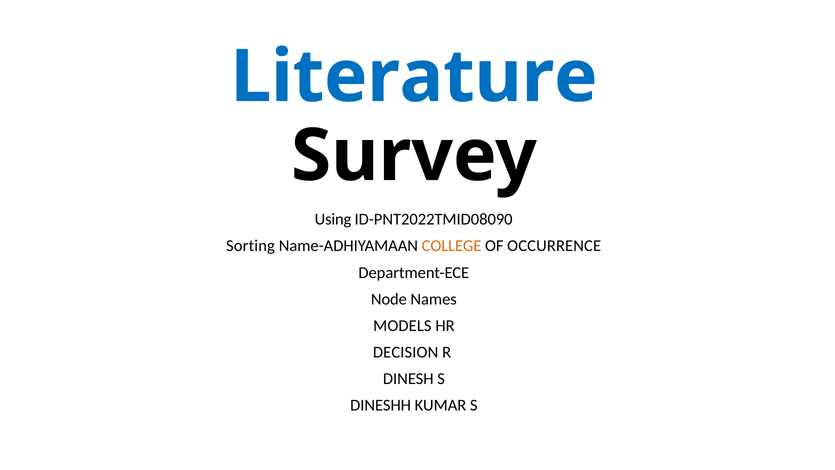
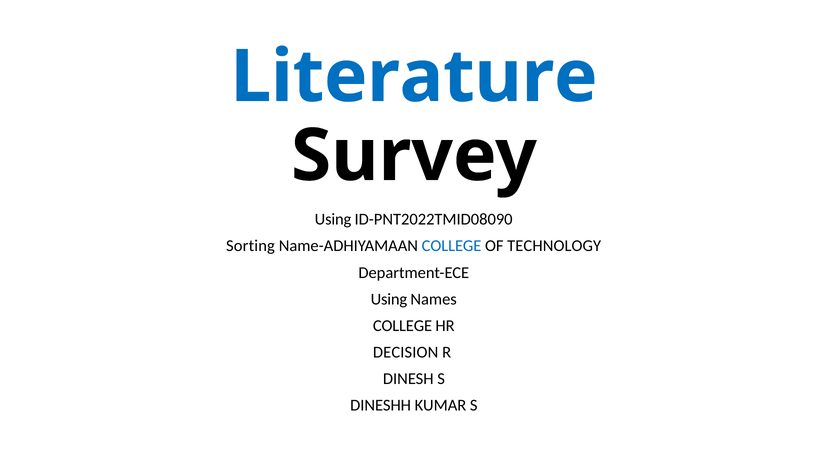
COLLEGE colour: orange -> blue (452, 246)
OCCURRENCE: OCCURRENCE -> TECHNOLOGY (554, 246)
Node: Node -> Using (389, 299)
MODELS: MODELS -> COLLEGE (402, 325)
